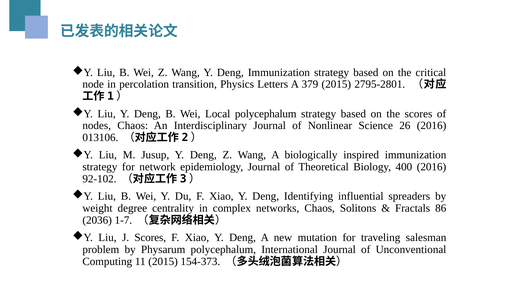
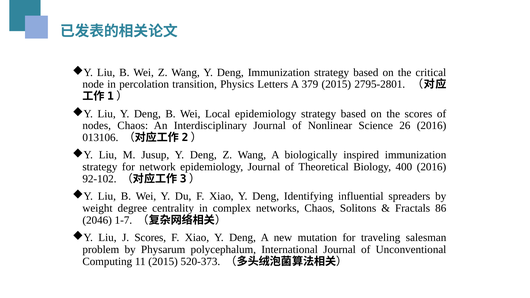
Local polycephalum: polycephalum -> epidemiology (266, 114)
2036: 2036 -> 2046 (97, 220)
154-373: 154-373 -> 520-373 (200, 262)
